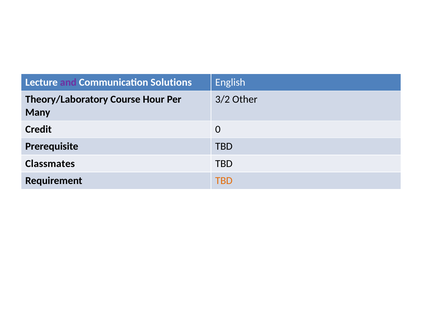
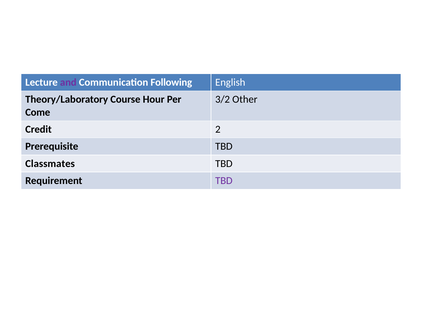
Solutions: Solutions -> Following (171, 83)
Many: Many -> Come (38, 113)
0: 0 -> 2 (218, 130)
TBD colour: orange -> purple (224, 181)
